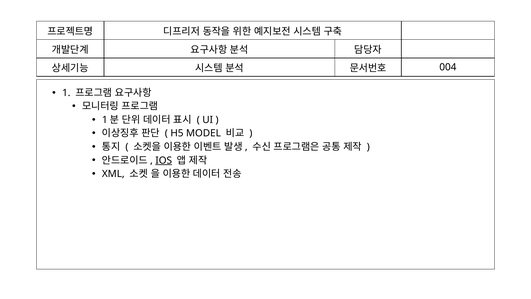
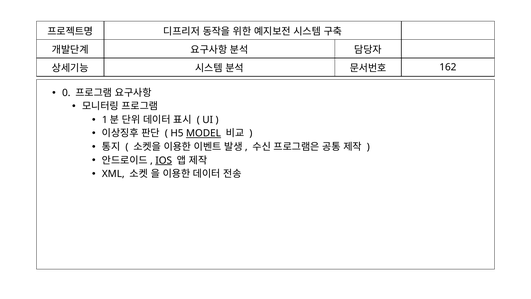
004: 004 -> 162 (448, 67)
1: 1 -> 0 (66, 93)
MODEL underline: none -> present (203, 133)
